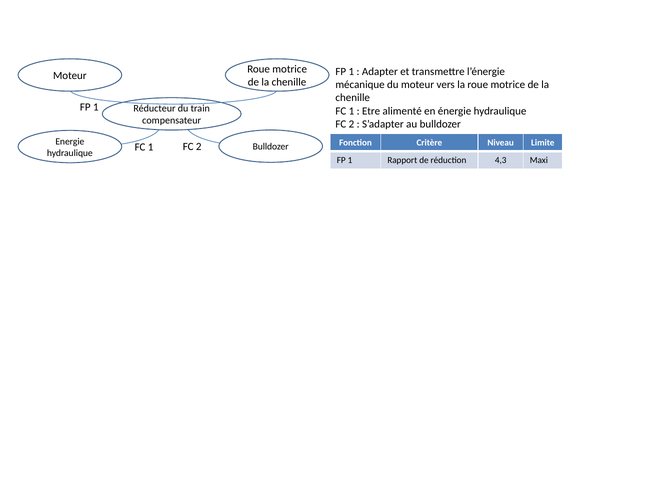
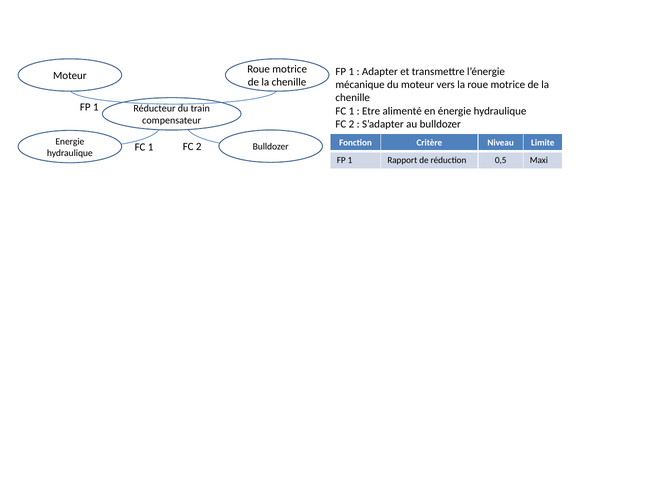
4,3: 4,3 -> 0,5 (501, 161)
